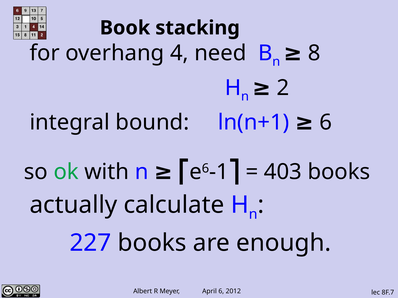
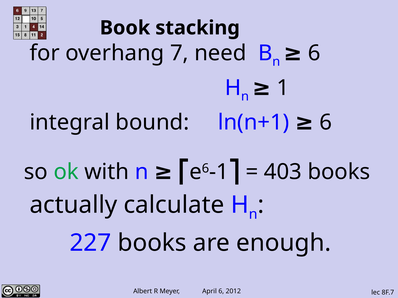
4: 4 -> 7 (179, 53)
8: 8 -> 6 (314, 53)
2: 2 -> 1 (283, 88)
